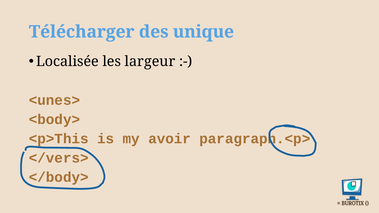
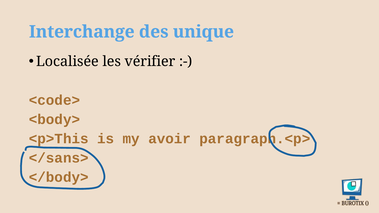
Télécharger: Télécharger -> Interchange (82, 32)
largeur: largeur -> vérifier (150, 62)
<unes>: <unes> -> <code> (54, 100)
</vers>: </vers> -> </sans> (59, 158)
